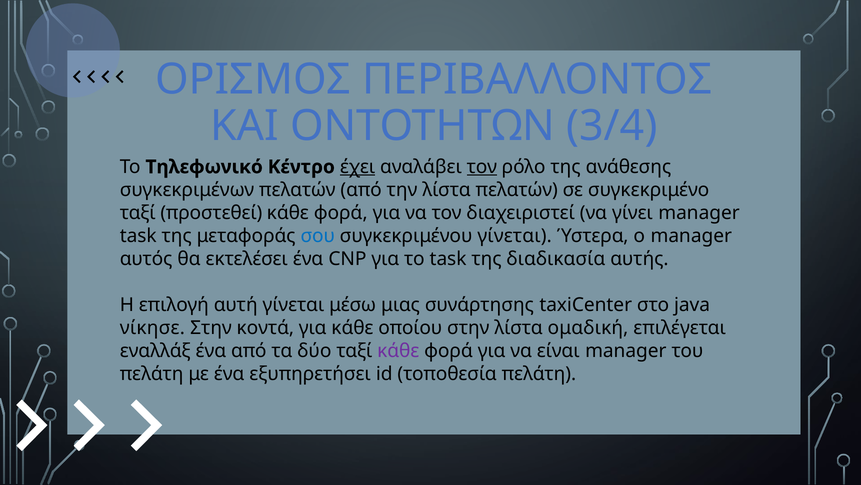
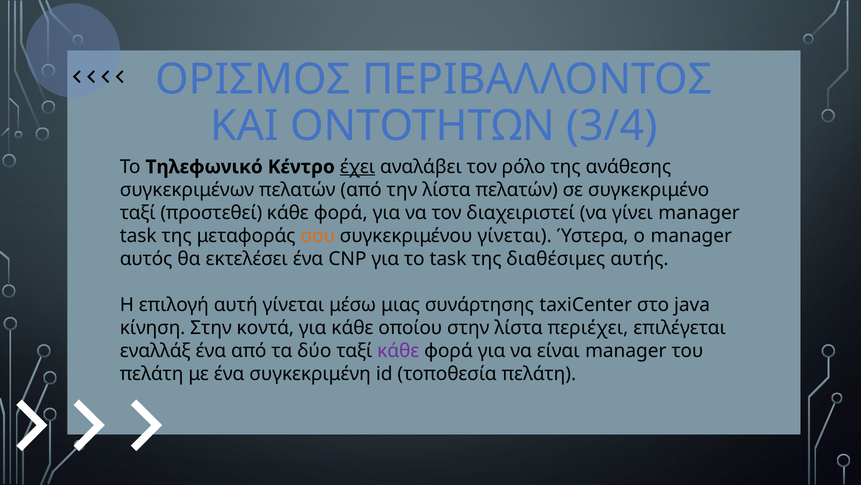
τον underline: present -> none (482, 167)
σου colour: blue -> orange (318, 236)
διαδικασία: διαδικασία -> διαθέσιμες (556, 259)
νίκησε: νίκησε -> κίνηση (153, 327)
ομαδική: ομαδική -> περιέχει (588, 327)
εξυπηρετήσει: εξυπηρετήσει -> συγκεκριμένη (310, 373)
